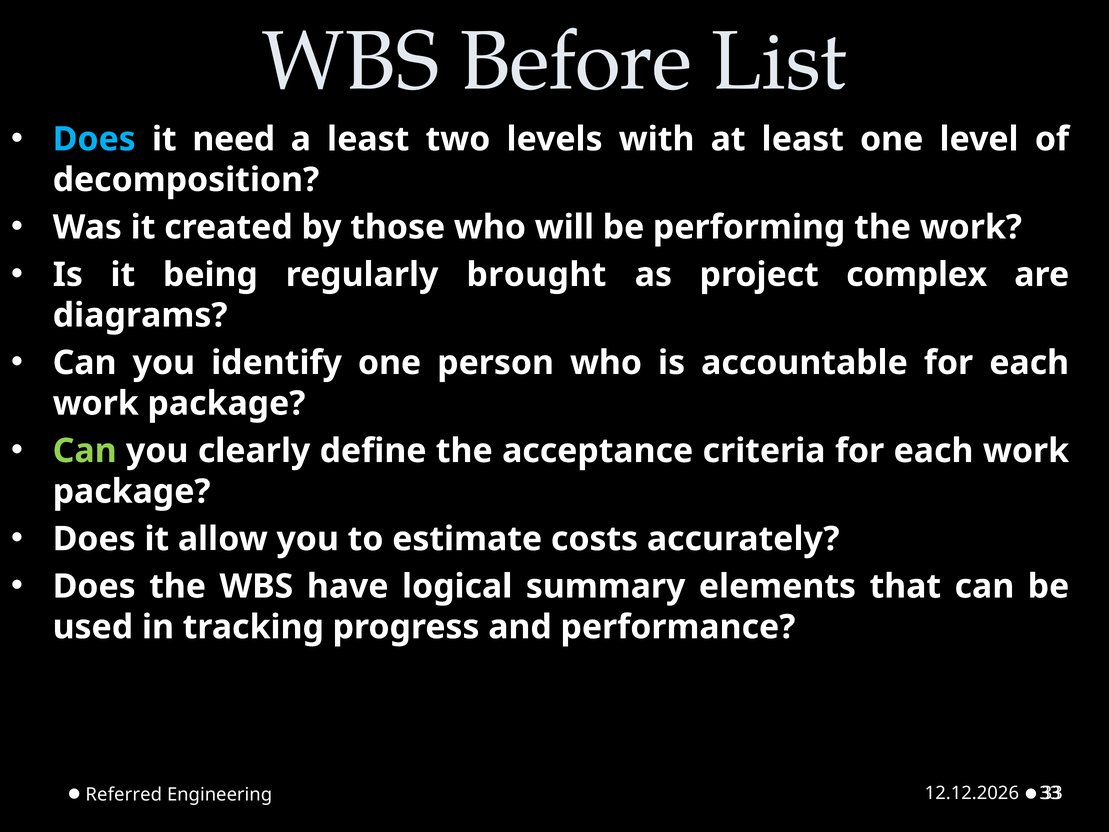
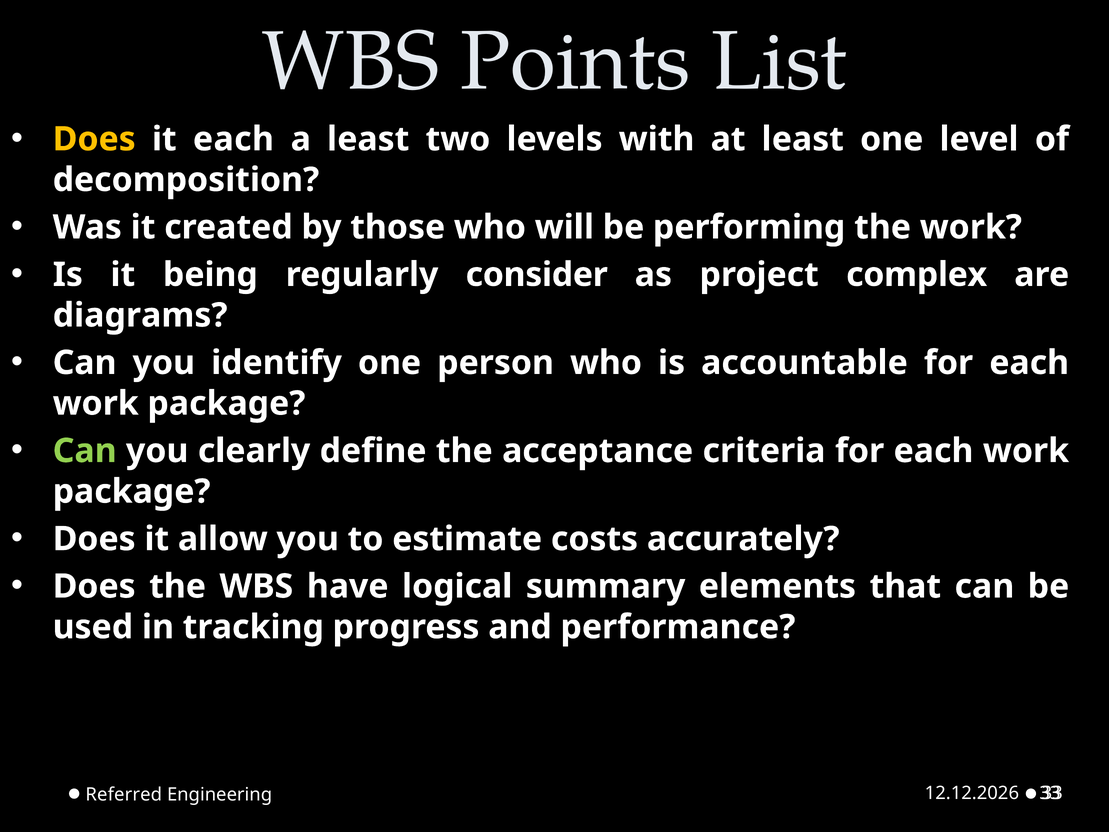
Before: Before -> Points (575, 61)
Does colour: light blue -> yellow (94, 139)
it need: need -> each (233, 139)
brought: brought -> consider (537, 275)
